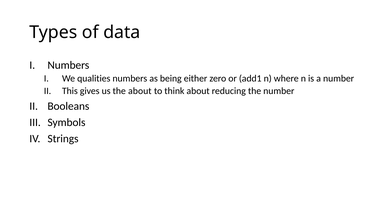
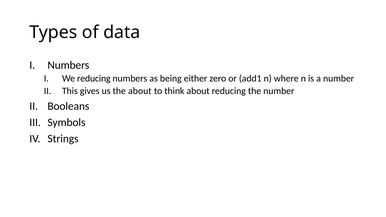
We qualities: qualities -> reducing (94, 79)
